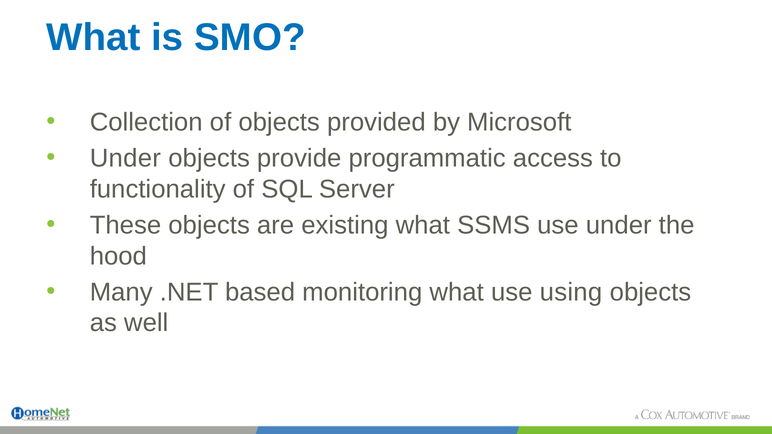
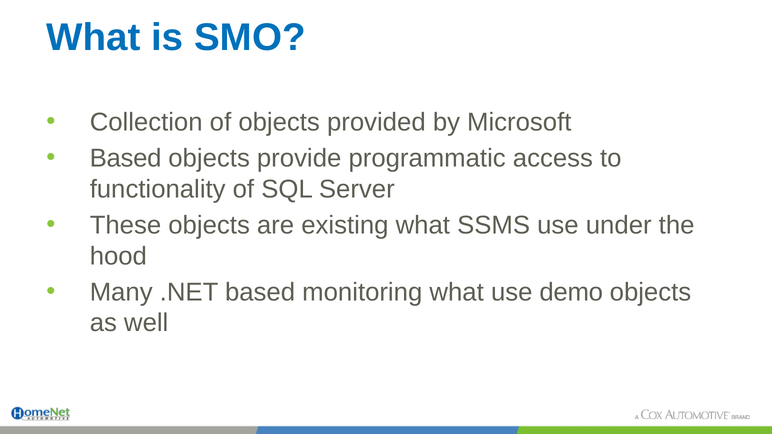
Under: Under -> Based (126, 158)
using: using -> demo (571, 292)
